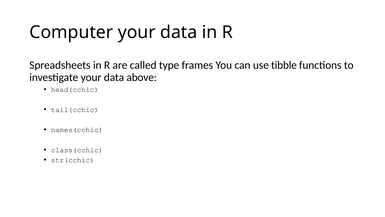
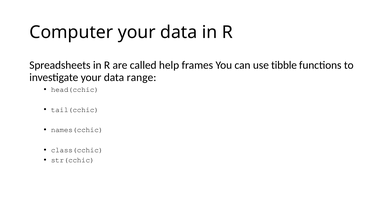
type: type -> help (169, 65)
above: above -> range (142, 77)
